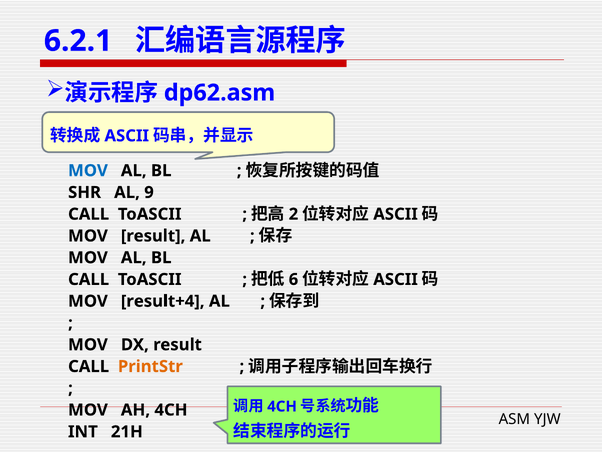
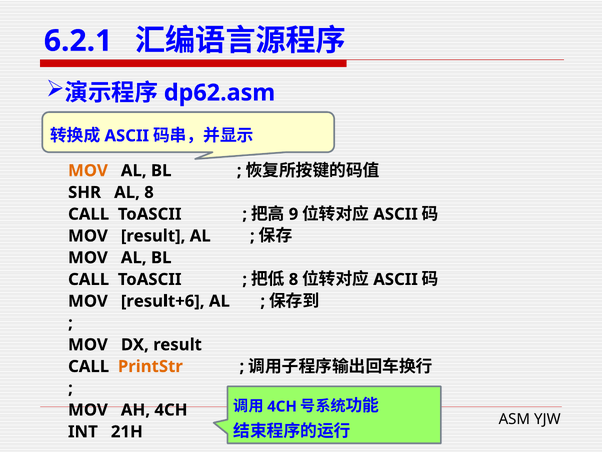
MOV colour: blue -> orange (88, 170)
AL 9: 9 -> 8 (149, 192)
2: 2 -> 9 (293, 214)
6: 6 -> 8 (293, 279)
result+4: result+4 -> result+6 (163, 301)
